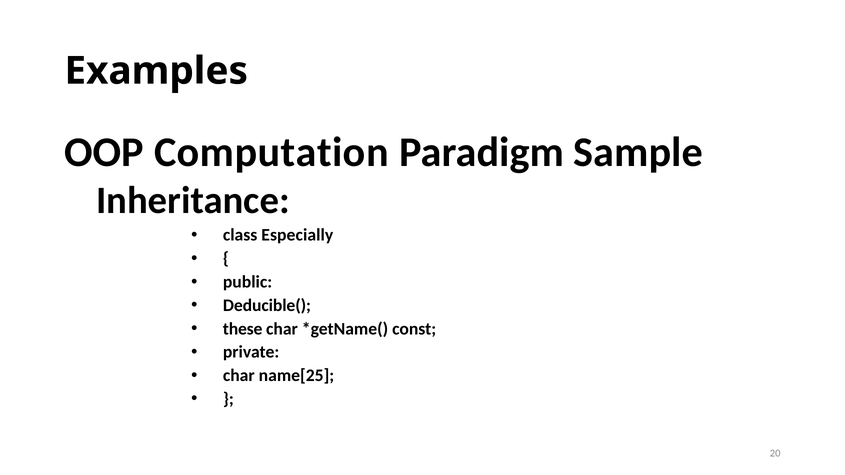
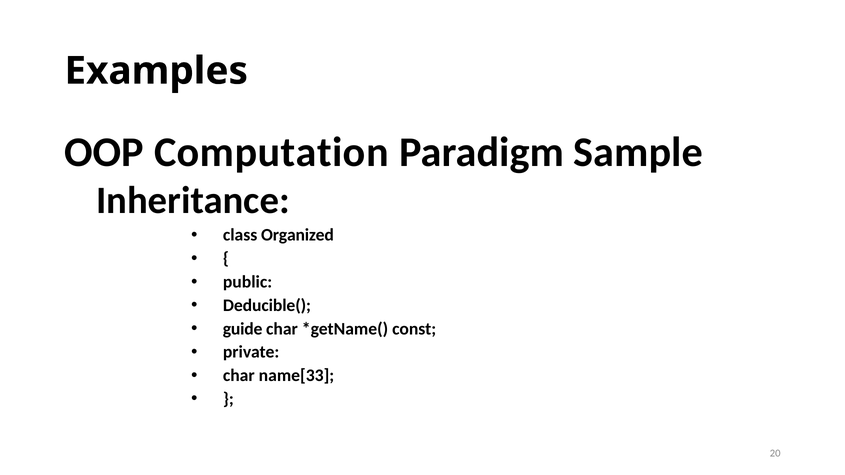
Especially: Especially -> Organized (297, 235)
these: these -> guide (243, 329)
name[25: name[25 -> name[33 (296, 376)
